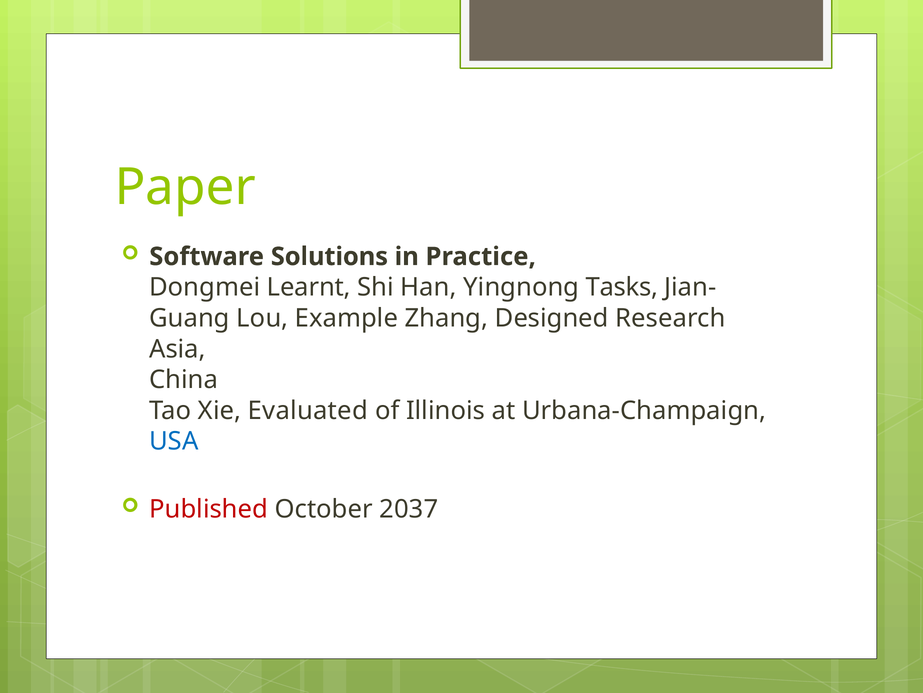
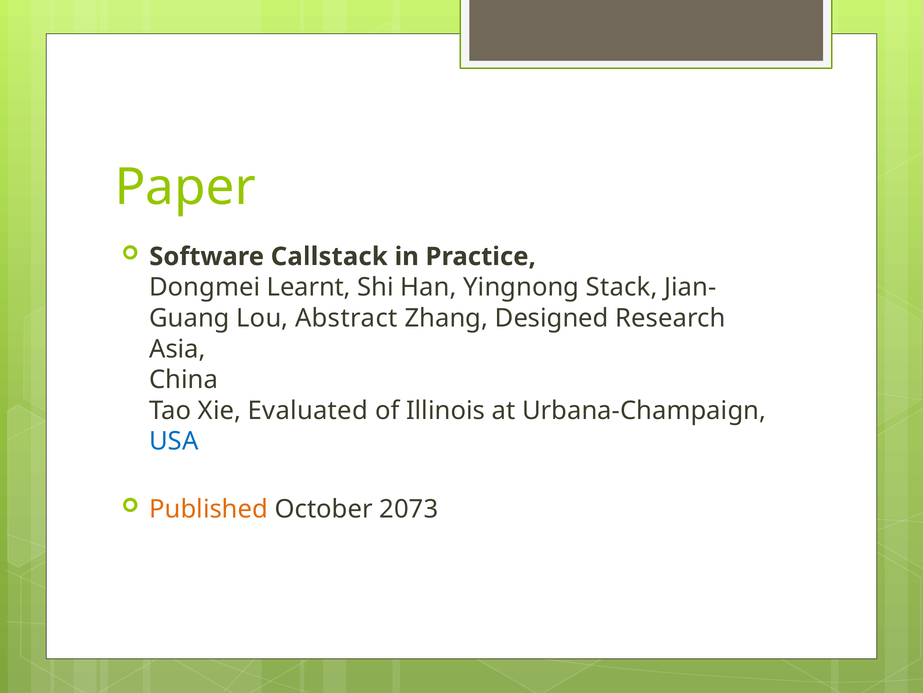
Solutions: Solutions -> Callstack (329, 256)
Tasks: Tasks -> Stack (622, 287)
Example: Example -> Abstract (346, 318)
Published colour: red -> orange (209, 509)
2037: 2037 -> 2073 (409, 509)
